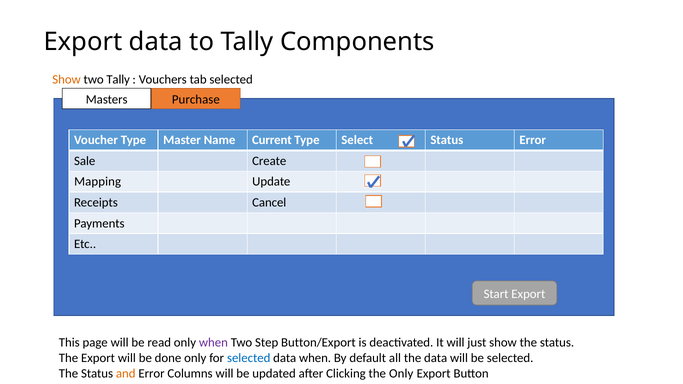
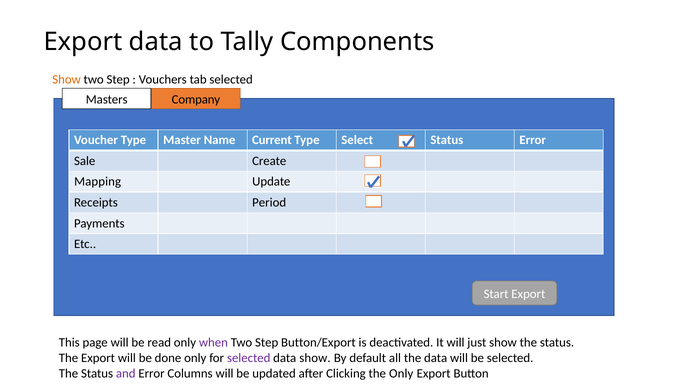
Tally: Tally -> Step (118, 80)
Purchase: Purchase -> Company (196, 99)
Cancel: Cancel -> Period (269, 203)
selected colour: blue -> purple (249, 358)
data when: when -> show (315, 358)
and colour: orange -> purple (126, 374)
